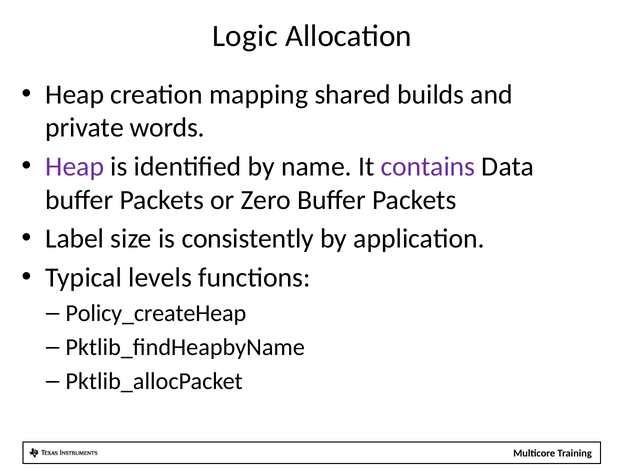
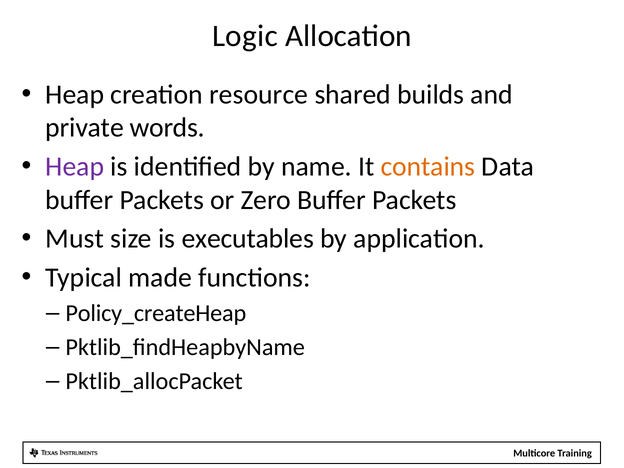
mapping: mapping -> resource (259, 94)
contains colour: purple -> orange (428, 167)
Label: Label -> Must (75, 239)
consistently: consistently -> executables (248, 239)
levels: levels -> made (160, 278)
